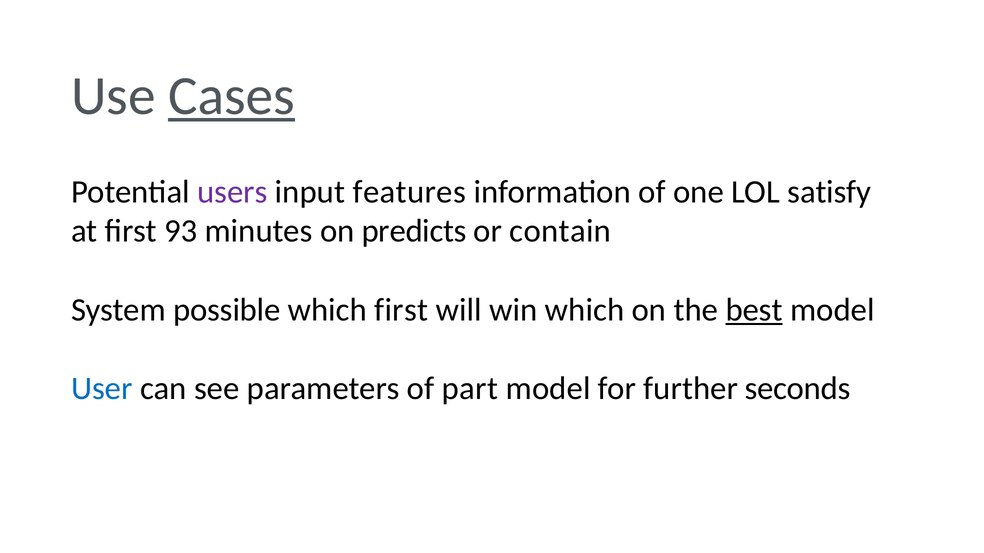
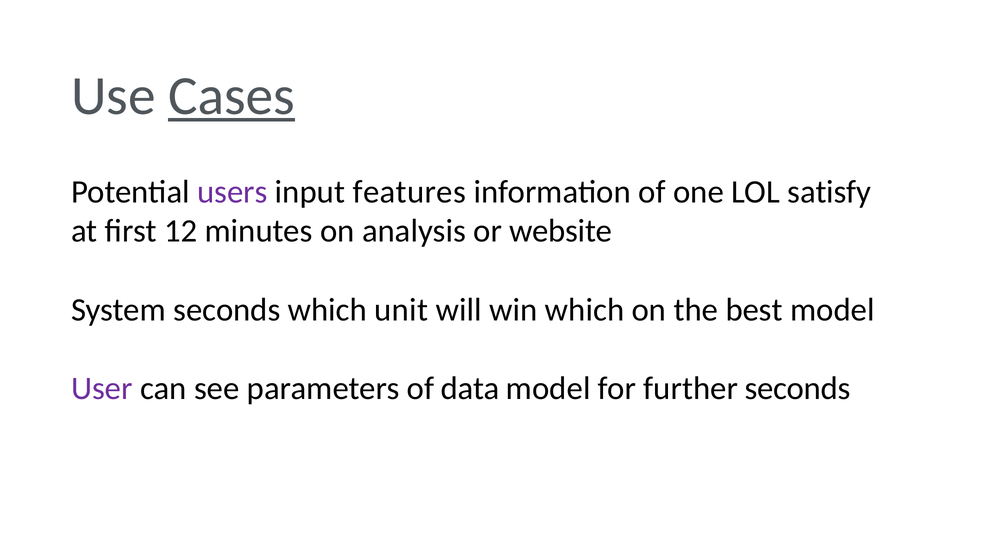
93: 93 -> 12 (181, 231)
predicts: predicts -> analysis (414, 231)
contain: contain -> website (561, 231)
System possible: possible -> seconds (227, 310)
which first: first -> unit (401, 310)
best underline: present -> none (754, 310)
User colour: blue -> purple (102, 389)
part: part -> data (470, 389)
